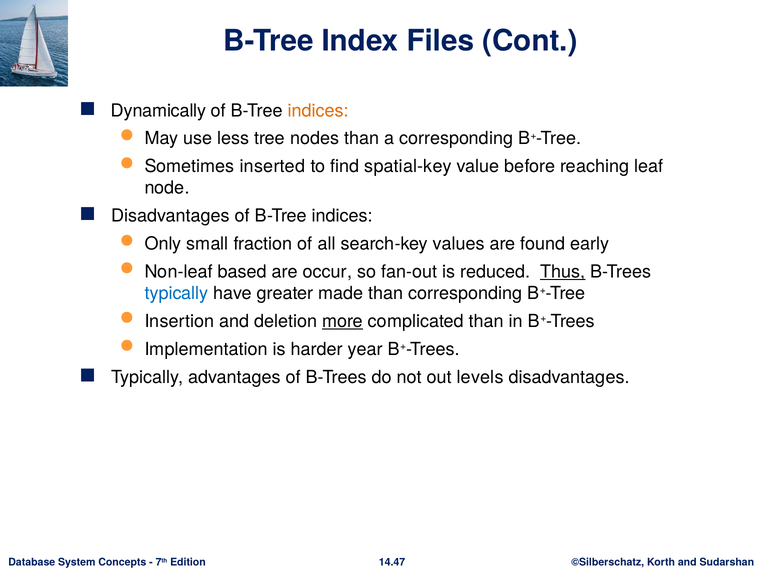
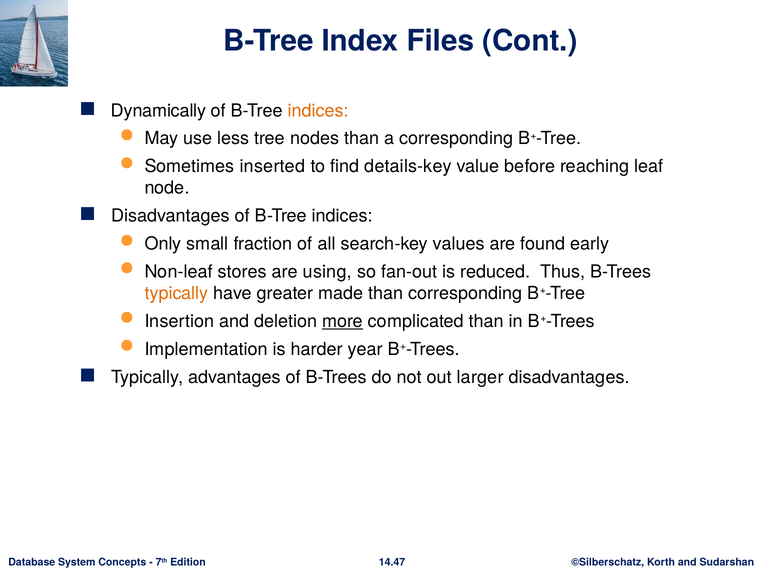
spatial-key: spatial-key -> details-key (408, 166)
based: based -> stores (242, 272)
occur: occur -> using (327, 272)
Thus underline: present -> none (563, 272)
typically colour: blue -> orange (177, 293)
levels: levels -> larger (480, 377)
